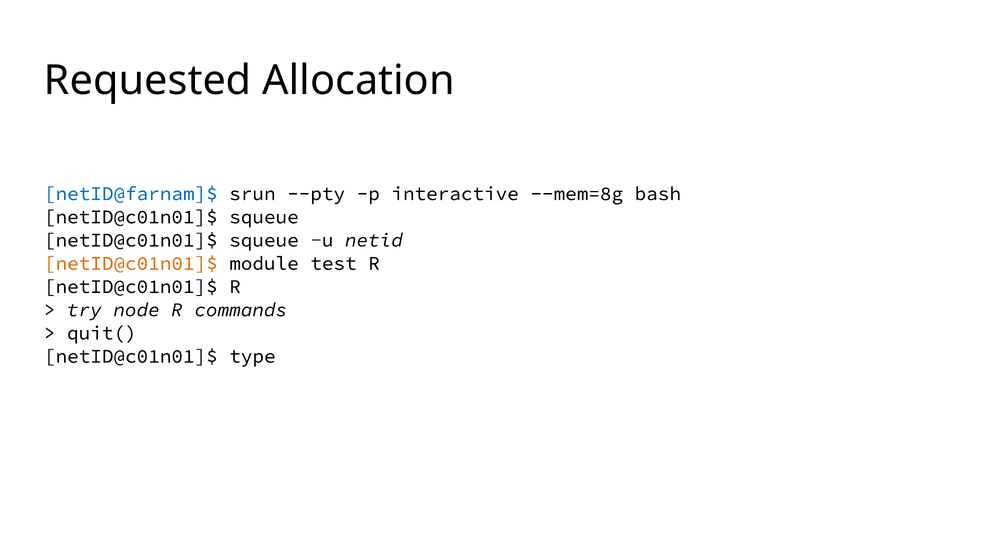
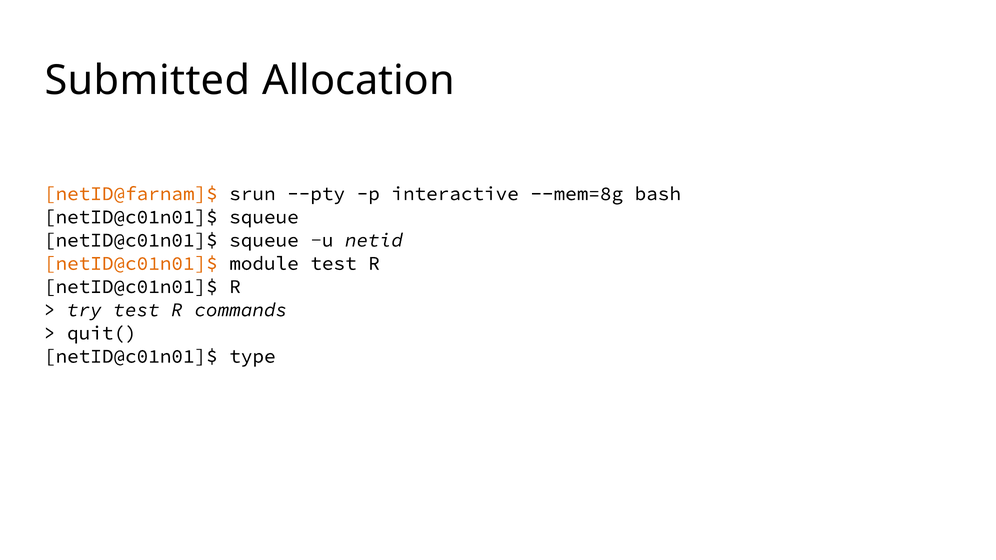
Requested: Requested -> Submitted (147, 81)
netID@farnam]$ colour: blue -> orange (131, 194)
try node: node -> test (137, 310)
